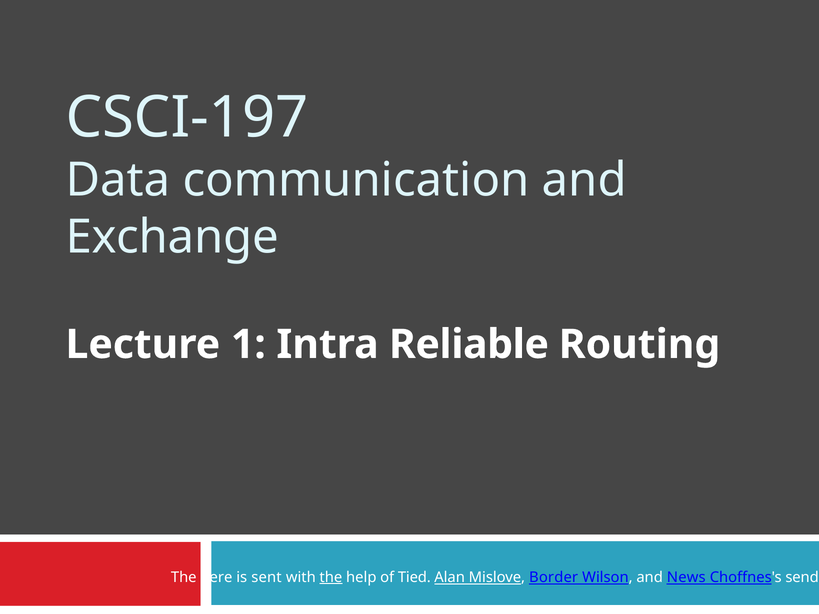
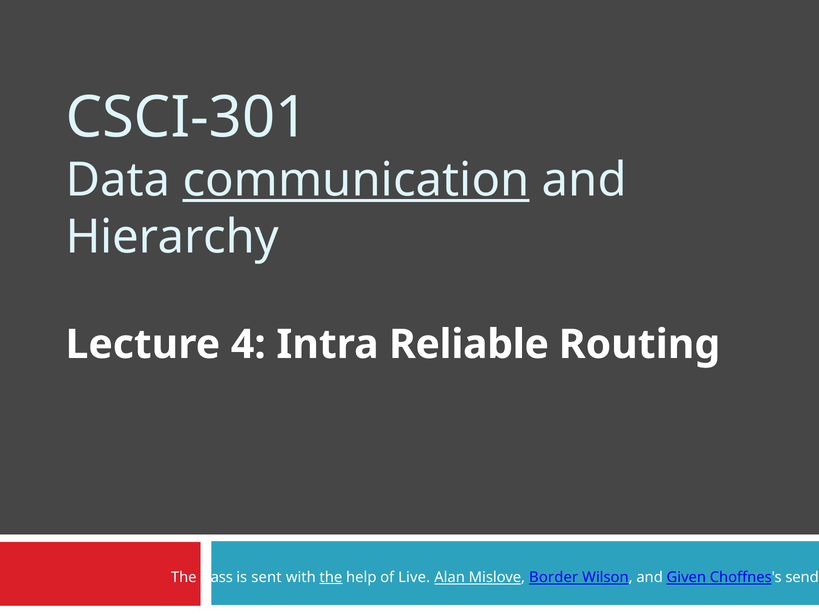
CSCI-197: CSCI-197 -> CSCI-301 (187, 118)
communication underline: none -> present (356, 180)
Exchange: Exchange -> Hierarchy (172, 237)
1: 1 -> 4 (248, 345)
here: here -> class (216, 578)
Tied: Tied -> Live (414, 578)
News: News -> Given (686, 578)
